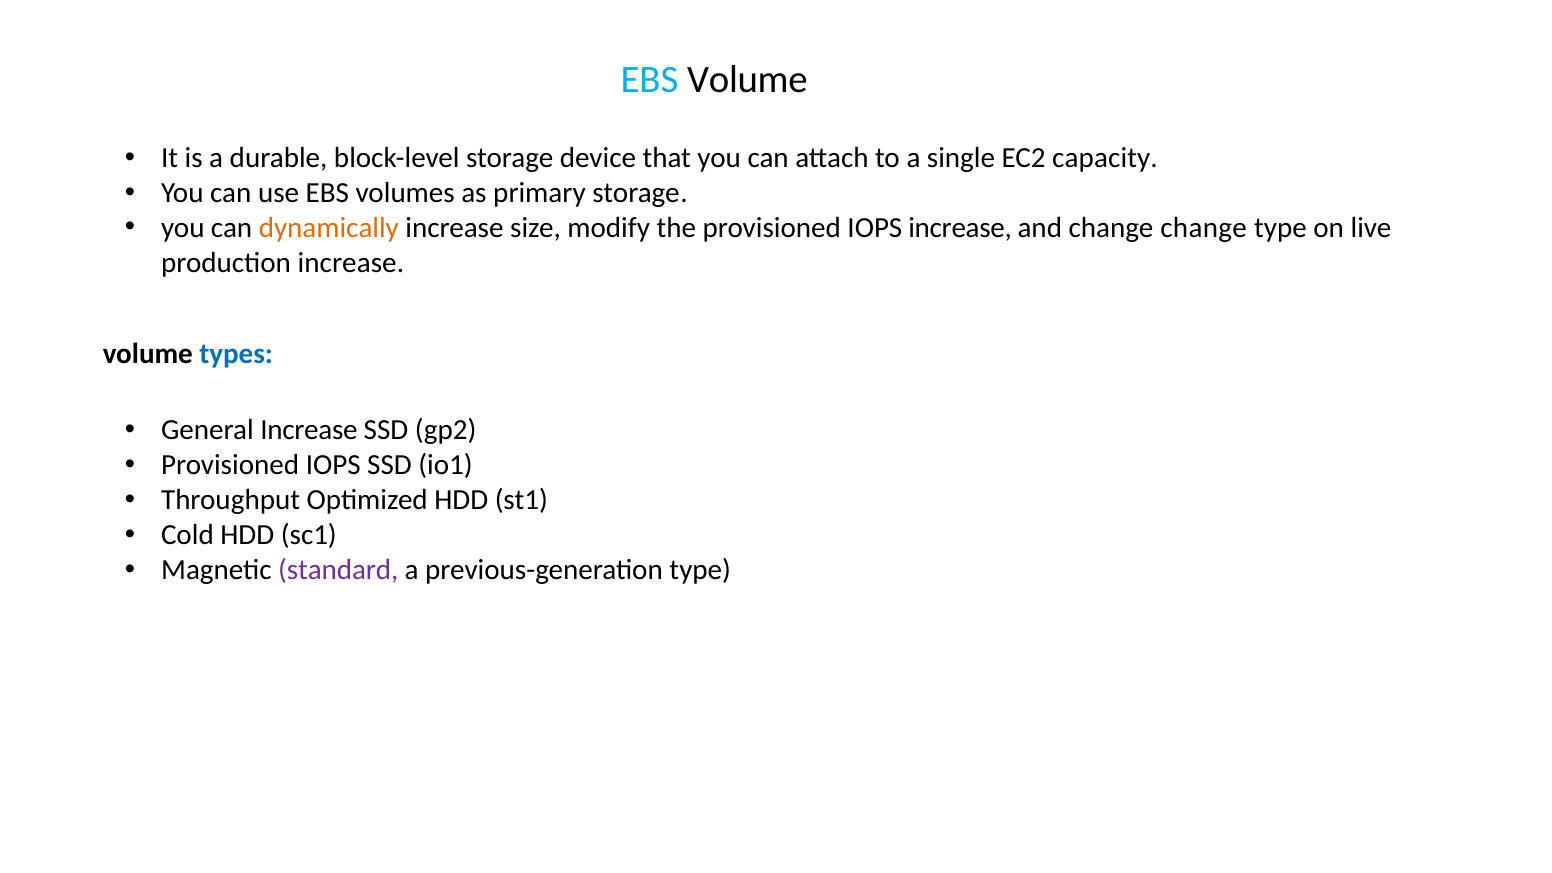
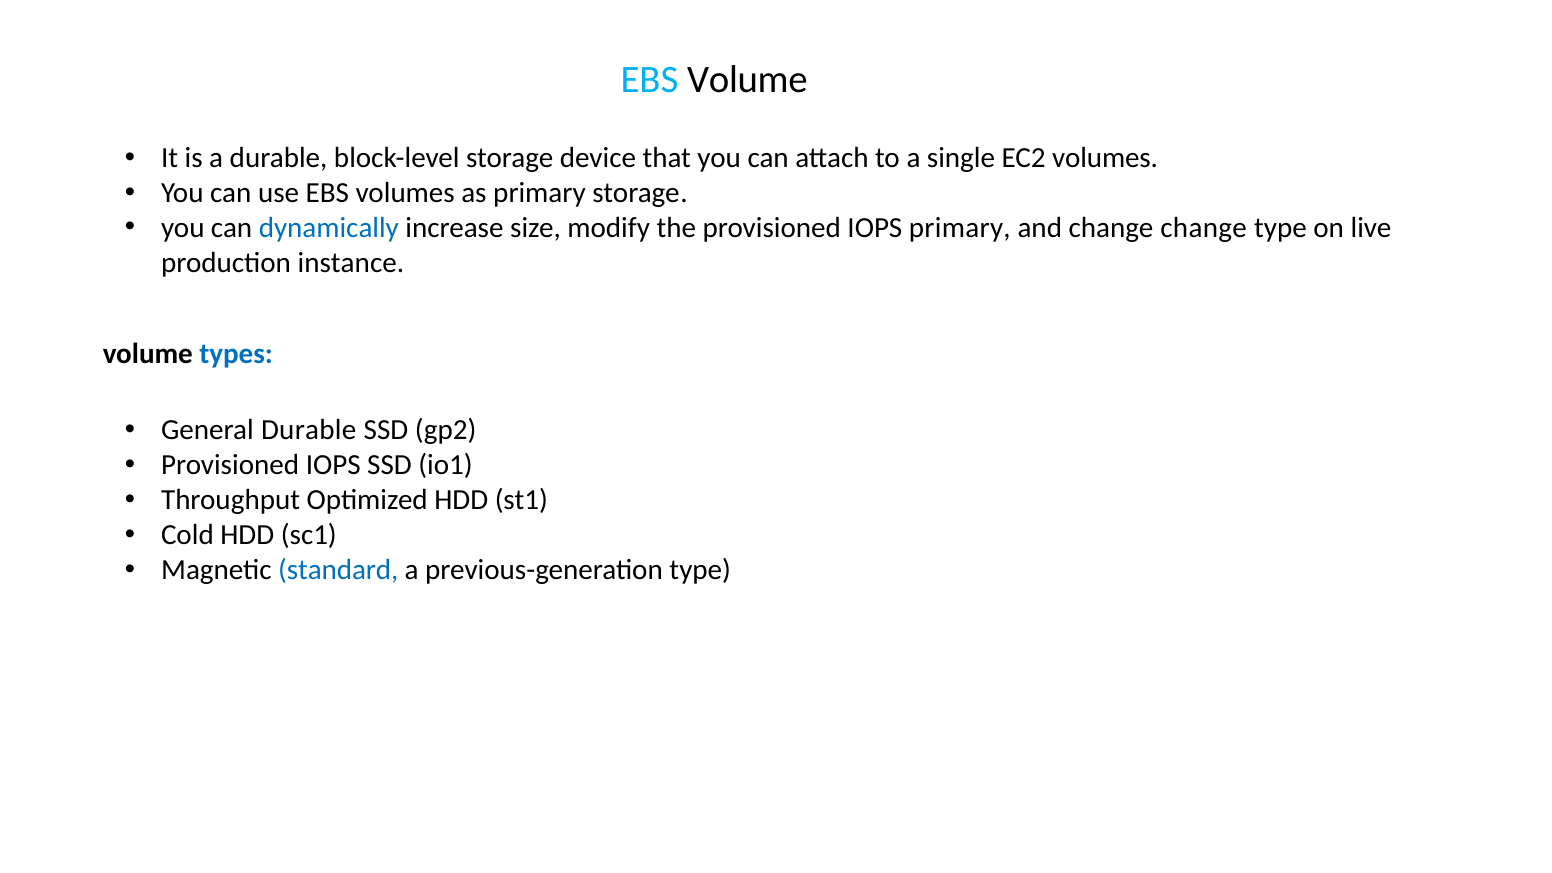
EC2 capacity: capacity -> volumes (1105, 158)
dynamically colour: orange -> blue (329, 228)
IOPS increase: increase -> primary (960, 228)
production increase: increase -> instance (351, 263)
General Increase: Increase -> Durable (309, 430)
standard colour: purple -> blue (338, 570)
